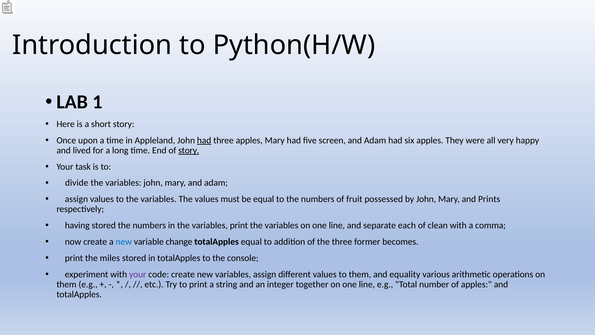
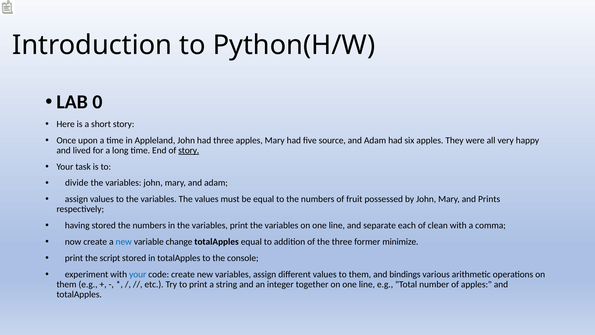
1: 1 -> 0 (98, 102)
had underline: present -> none (204, 140)
screen: screen -> source (332, 140)
becomes: becomes -> minimize (400, 242)
miles: miles -> script (110, 258)
your colour: purple -> blue (138, 274)
equality: equality -> bindings (405, 274)
